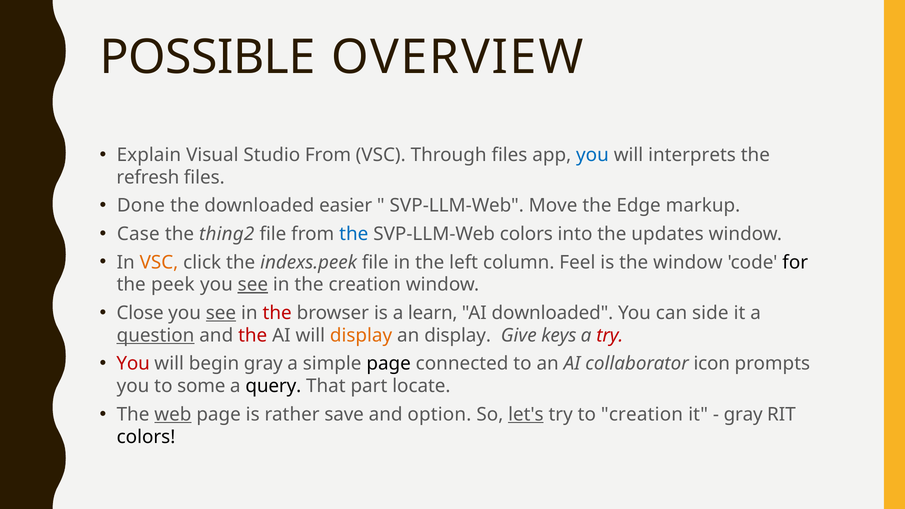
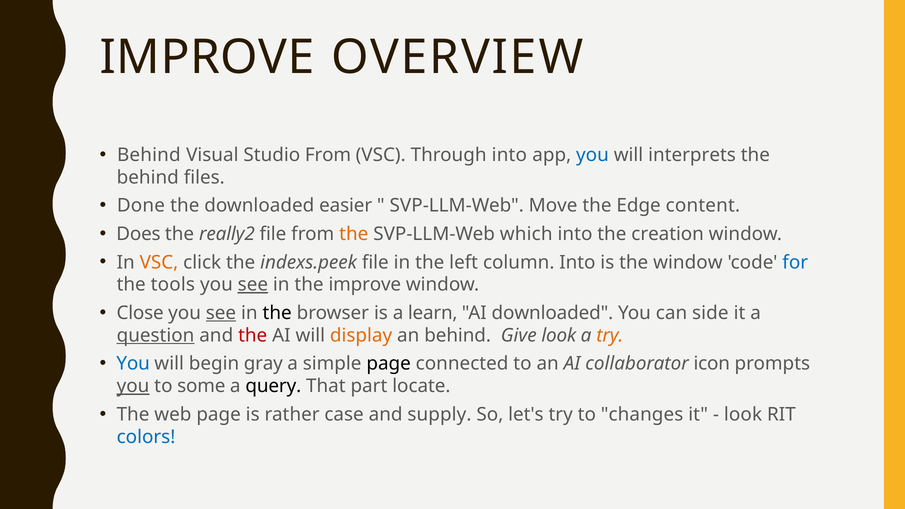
POSSIBLE: POSSIBLE -> IMPROVE (207, 57)
Explain: Explain -> Behind (149, 155)
Through files: files -> into (509, 155)
refresh: refresh -> behind (148, 177)
markup: markup -> content (703, 206)
Case: Case -> Does (138, 234)
thing2: thing2 -> really2 (227, 234)
the colour: blue -> orange (354, 234)
SVP-LLM-Web colors: colors -> which (526, 234)
updates: updates -> creation (668, 234)
column Feel: Feel -> Into (577, 262)
for colour: black -> blue (795, 262)
peek: peek -> tools (173, 285)
the creation: creation -> improve (365, 285)
the colour: red -> black (277, 313)
an display: display -> behind (458, 335)
Give keys: keys -> look (559, 335)
try colour: red -> orange (610, 335)
You colour: red -> blue (133, 364)
you underline: none -> present (133, 386)
web underline: present -> none (173, 414)
save: save -> case (344, 414)
option: option -> supply (439, 414)
let's underline: present -> none (526, 414)
to creation: creation -> changes (642, 414)
gray: gray -> look (743, 414)
colors colour: black -> blue (146, 437)
